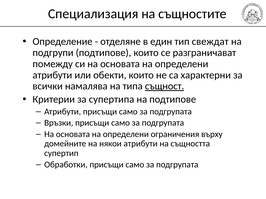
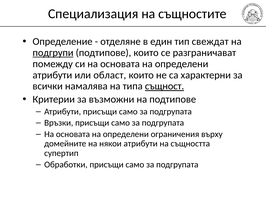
подгрупи underline: none -> present (53, 53)
обекти: обекти -> област (110, 75)
супертипа: супертипа -> възможни (112, 100)
